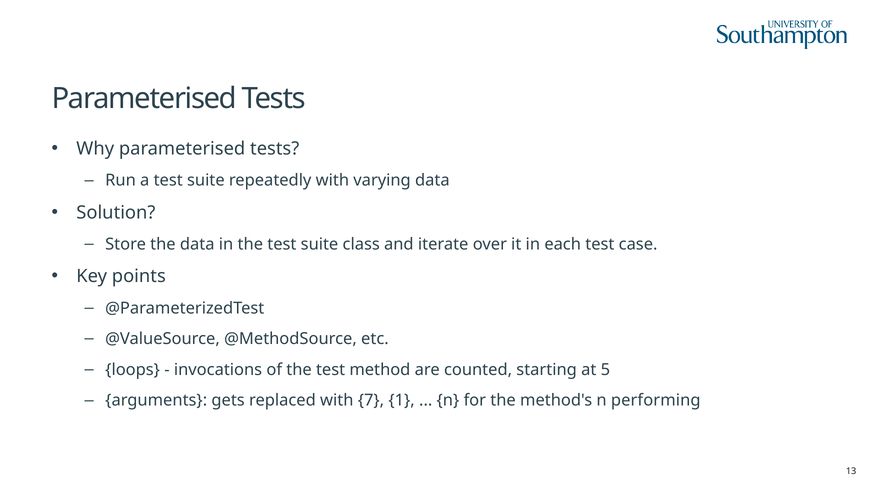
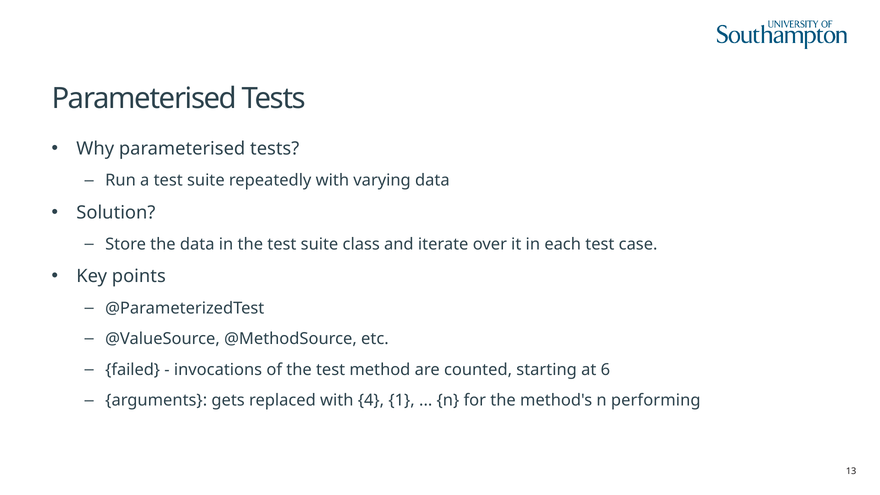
loops: loops -> failed (133, 370)
5: 5 -> 6 (605, 370)
7: 7 -> 4 (371, 400)
